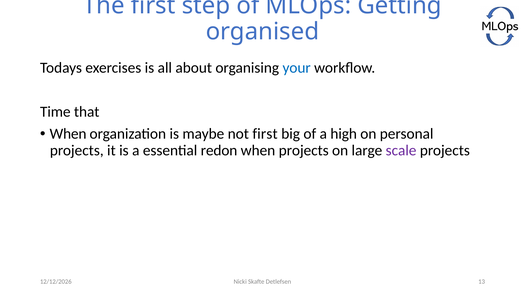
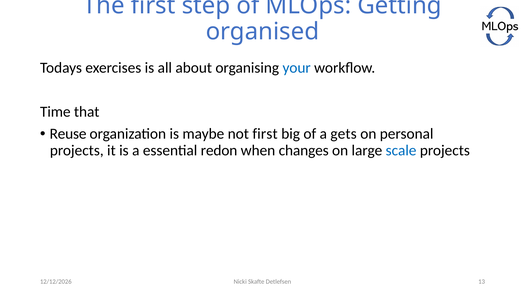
When: When -> Reuse (68, 134)
high: high -> gets (344, 134)
when projects: projects -> changes (304, 151)
scale colour: purple -> blue (401, 151)
